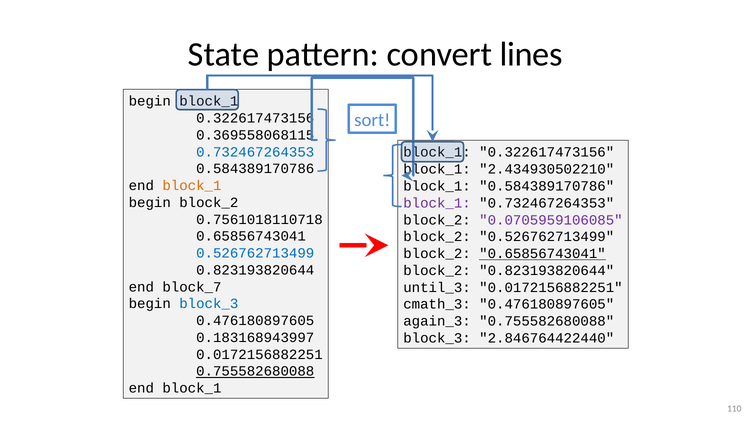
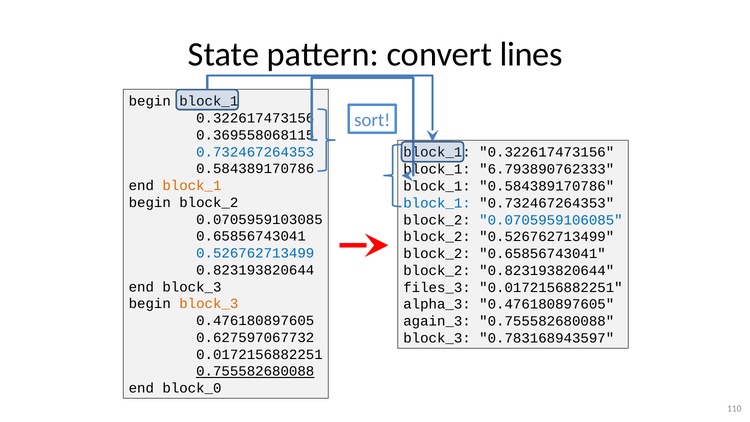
2.434930502210: 2.434930502210 -> 6.793890762333 (547, 169)
block_1 colour: purple -> blue (437, 203)
0.7561018110718: 0.7561018110718 -> 0.0705959103085 (259, 219)
0.0705959106085 colour: purple -> blue (551, 220)
0.65856743041 underline: present -> none (543, 254)
end block_7: block_7 -> block_3 (192, 287)
until_3: until_3 -> files_3 (437, 287)
block_3 colour: blue -> orange (209, 304)
cmath_3: cmath_3 -> alpha_3 (437, 304)
0.183168943997: 0.183168943997 -> 0.627597067732 (255, 337)
2.846764422440: 2.846764422440 -> 0.783168943597 (547, 338)
block_1: block_1 -> block_0 (192, 388)
